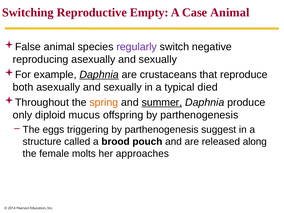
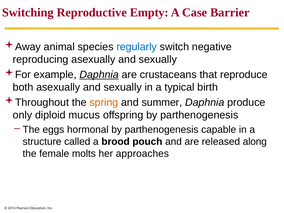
Case Animal: Animal -> Barrier (230, 12)
False: False -> Away (28, 47)
regularly colour: purple -> blue (137, 47)
died: died -> birth (208, 87)
summer underline: present -> none (162, 102)
triggering: triggering -> hormonal (88, 130)
suggest: suggest -> capable (219, 130)
